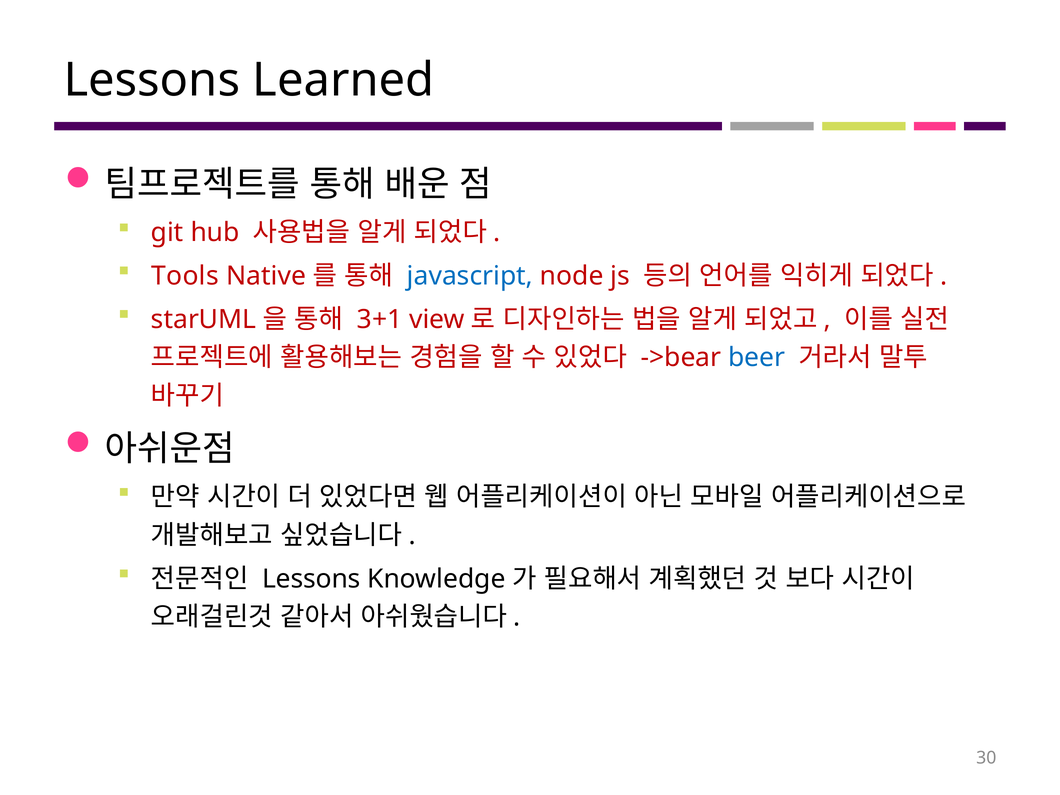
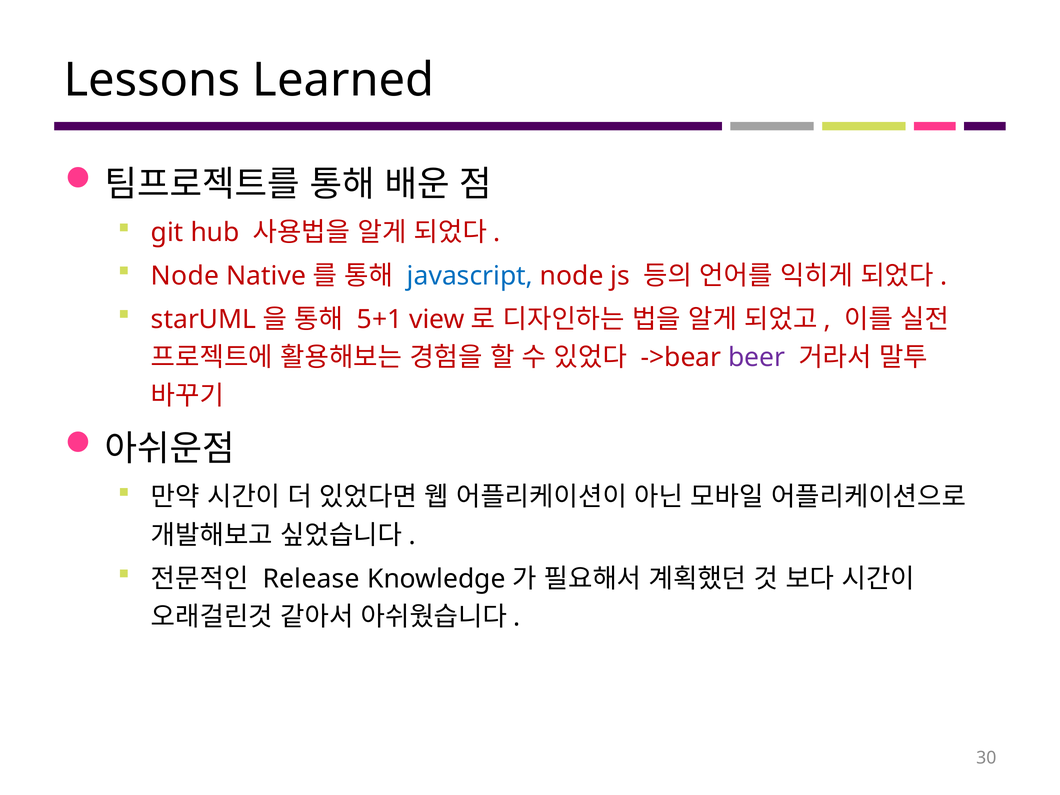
Tools: Tools -> Node (185, 276)
3+1: 3+1 -> 5+1 (380, 320)
beer colour: blue -> purple (757, 358)
Lessons: Lessons -> Release (311, 579)
